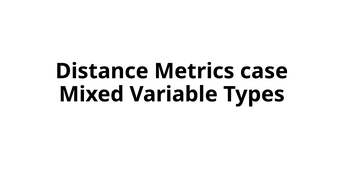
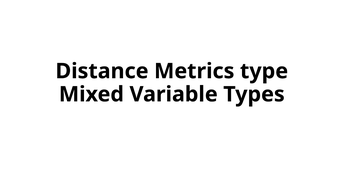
case: case -> type (264, 71)
